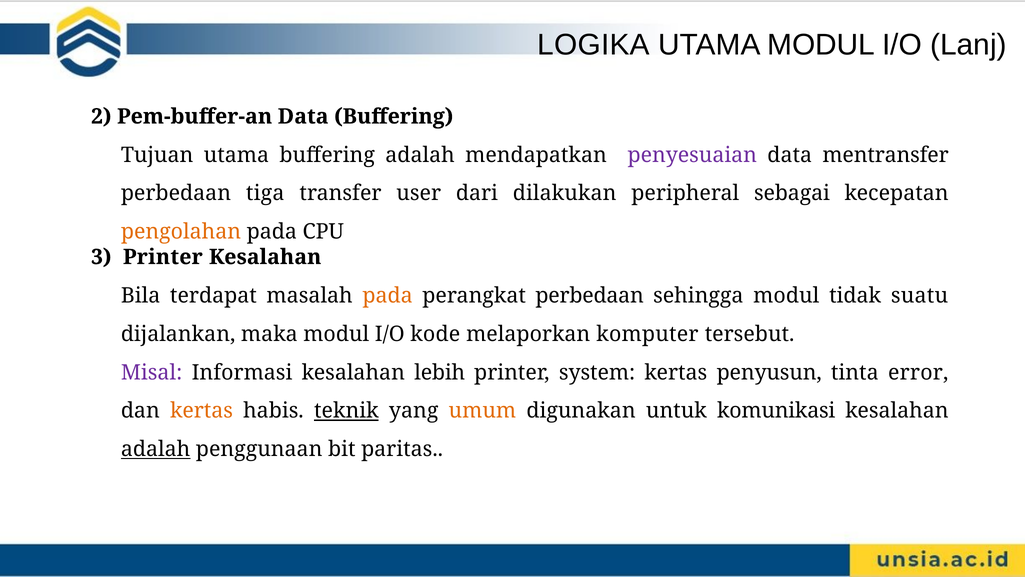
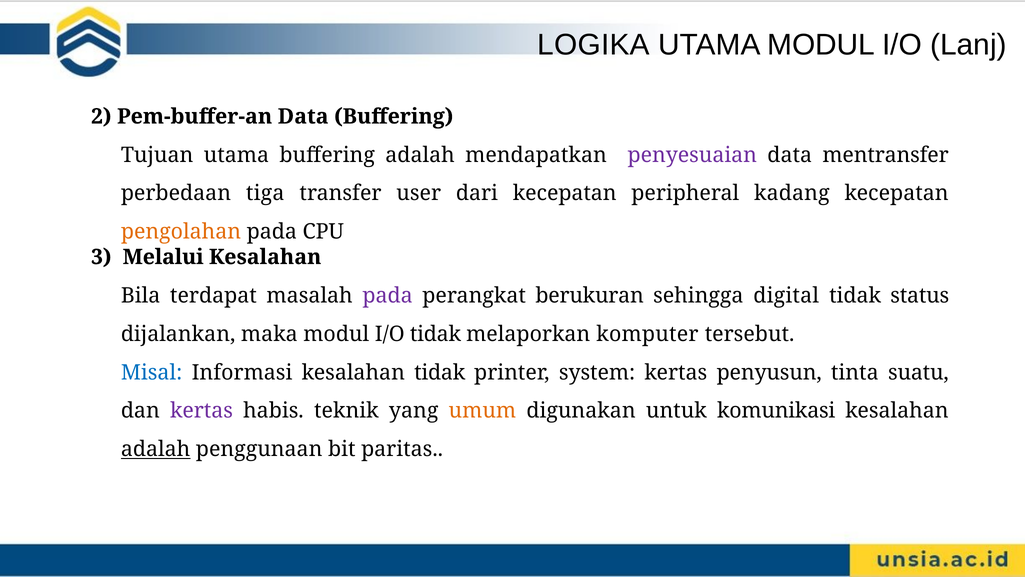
dari dilakukan: dilakukan -> kecepatan (565, 193)
sebagai: sebagai -> kadang (792, 193)
3 Printer: Printer -> Melalui (163, 257)
pada colour: orange -> purple (388, 295)
perangkat perbedaan: perbedaan -> berukuran (590, 295)
sehingga modul: modul -> digital (786, 295)
suatu: suatu -> status (920, 295)
I/O kode: kode -> tidak (435, 334)
Misal colour: purple -> blue (152, 372)
kesalahan lebih: lebih -> tidak (440, 372)
error: error -> suatu (918, 372)
kertas colour: orange -> purple (201, 411)
teknik underline: present -> none (346, 411)
